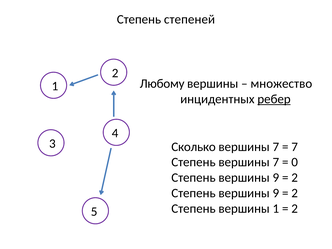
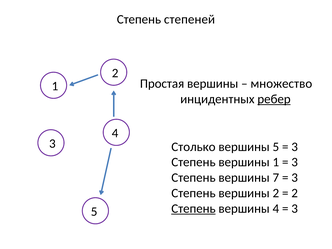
Любому: Любому -> Простая (162, 84)
Сколько: Сколько -> Столько (193, 147)
7: 7 -> 5 (276, 147)
7: 7 -> 3 (295, 147)
Степень вершины 7: 7 -> 1 (276, 162)
0: 0 -> 3 (295, 162)
9: 9 -> 7 (276, 178)
2: 2 -> 3 (295, 178)
9: 9 -> 2 (276, 193)
Степень underline: none -> present (193, 209)
вершины 1: 1 -> 4 (276, 209)
2: 2 -> 3 (295, 209)
